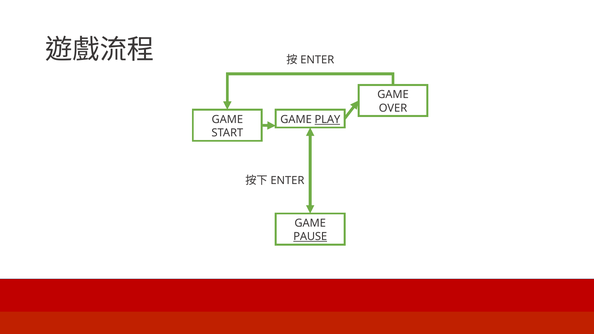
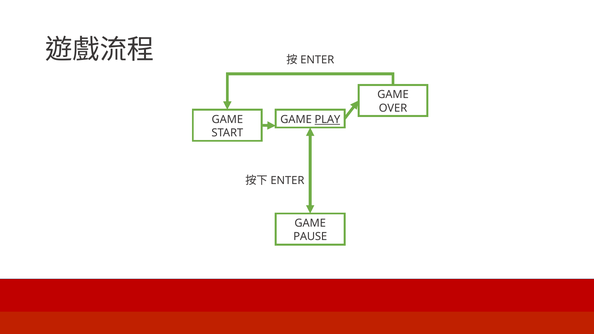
PAUSE underline: present -> none (310, 237)
